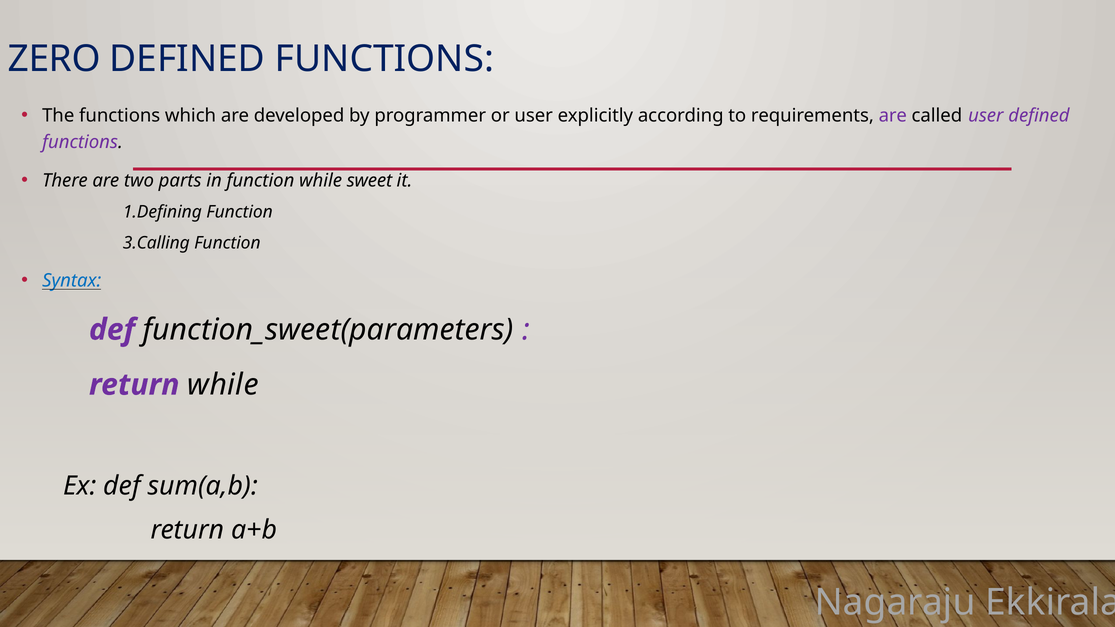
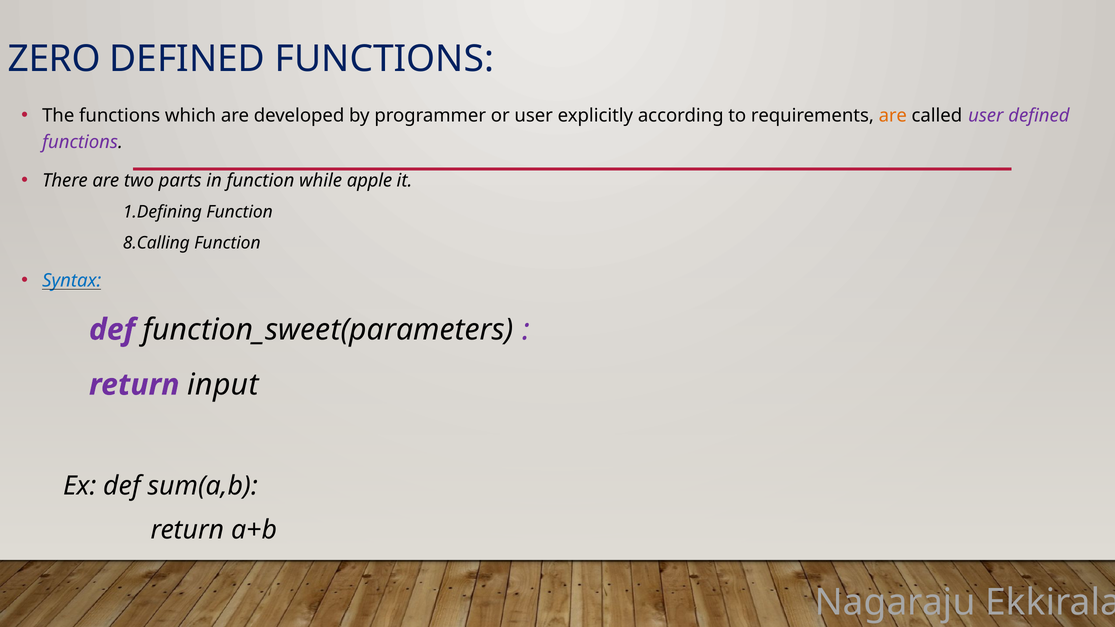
are colour: purple -> orange (893, 116)
sweet: sweet -> apple (369, 181)
3.Calling: 3.Calling -> 8.Calling (156, 243)
return while: while -> input (223, 385)
